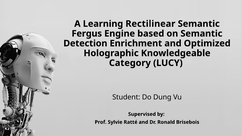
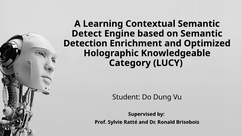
Rectilinear: Rectilinear -> Contextual (150, 24)
Fergus: Fergus -> Detect (87, 34)
